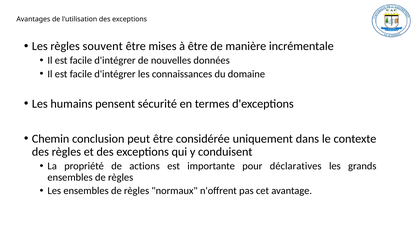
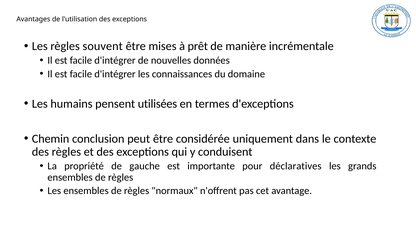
à être: être -> prêt (198, 46)
sécurité: sécurité -> utilisées (157, 104)
actions: actions -> gauche (145, 166)
